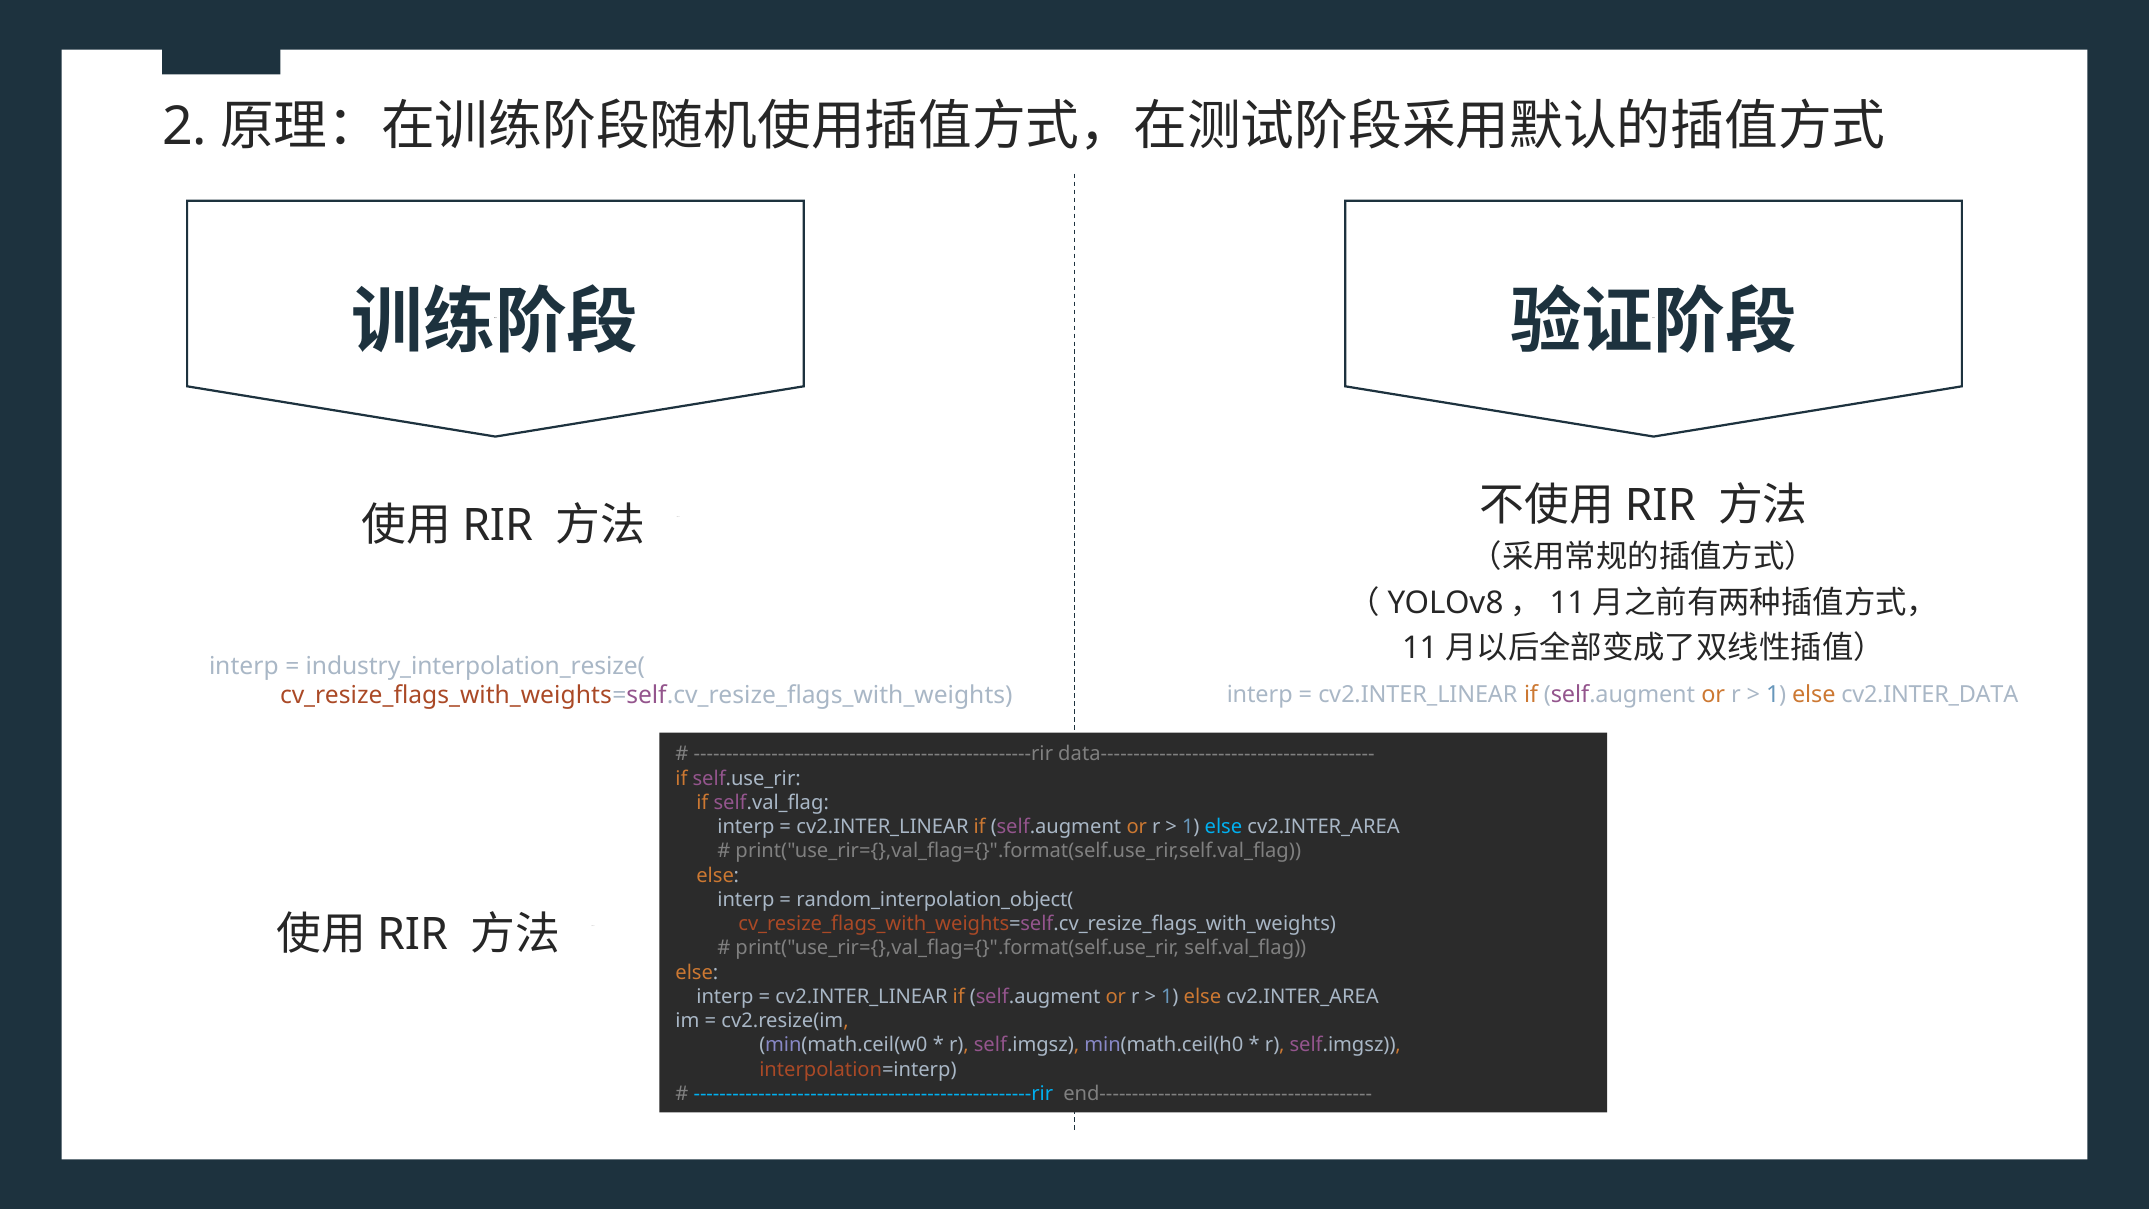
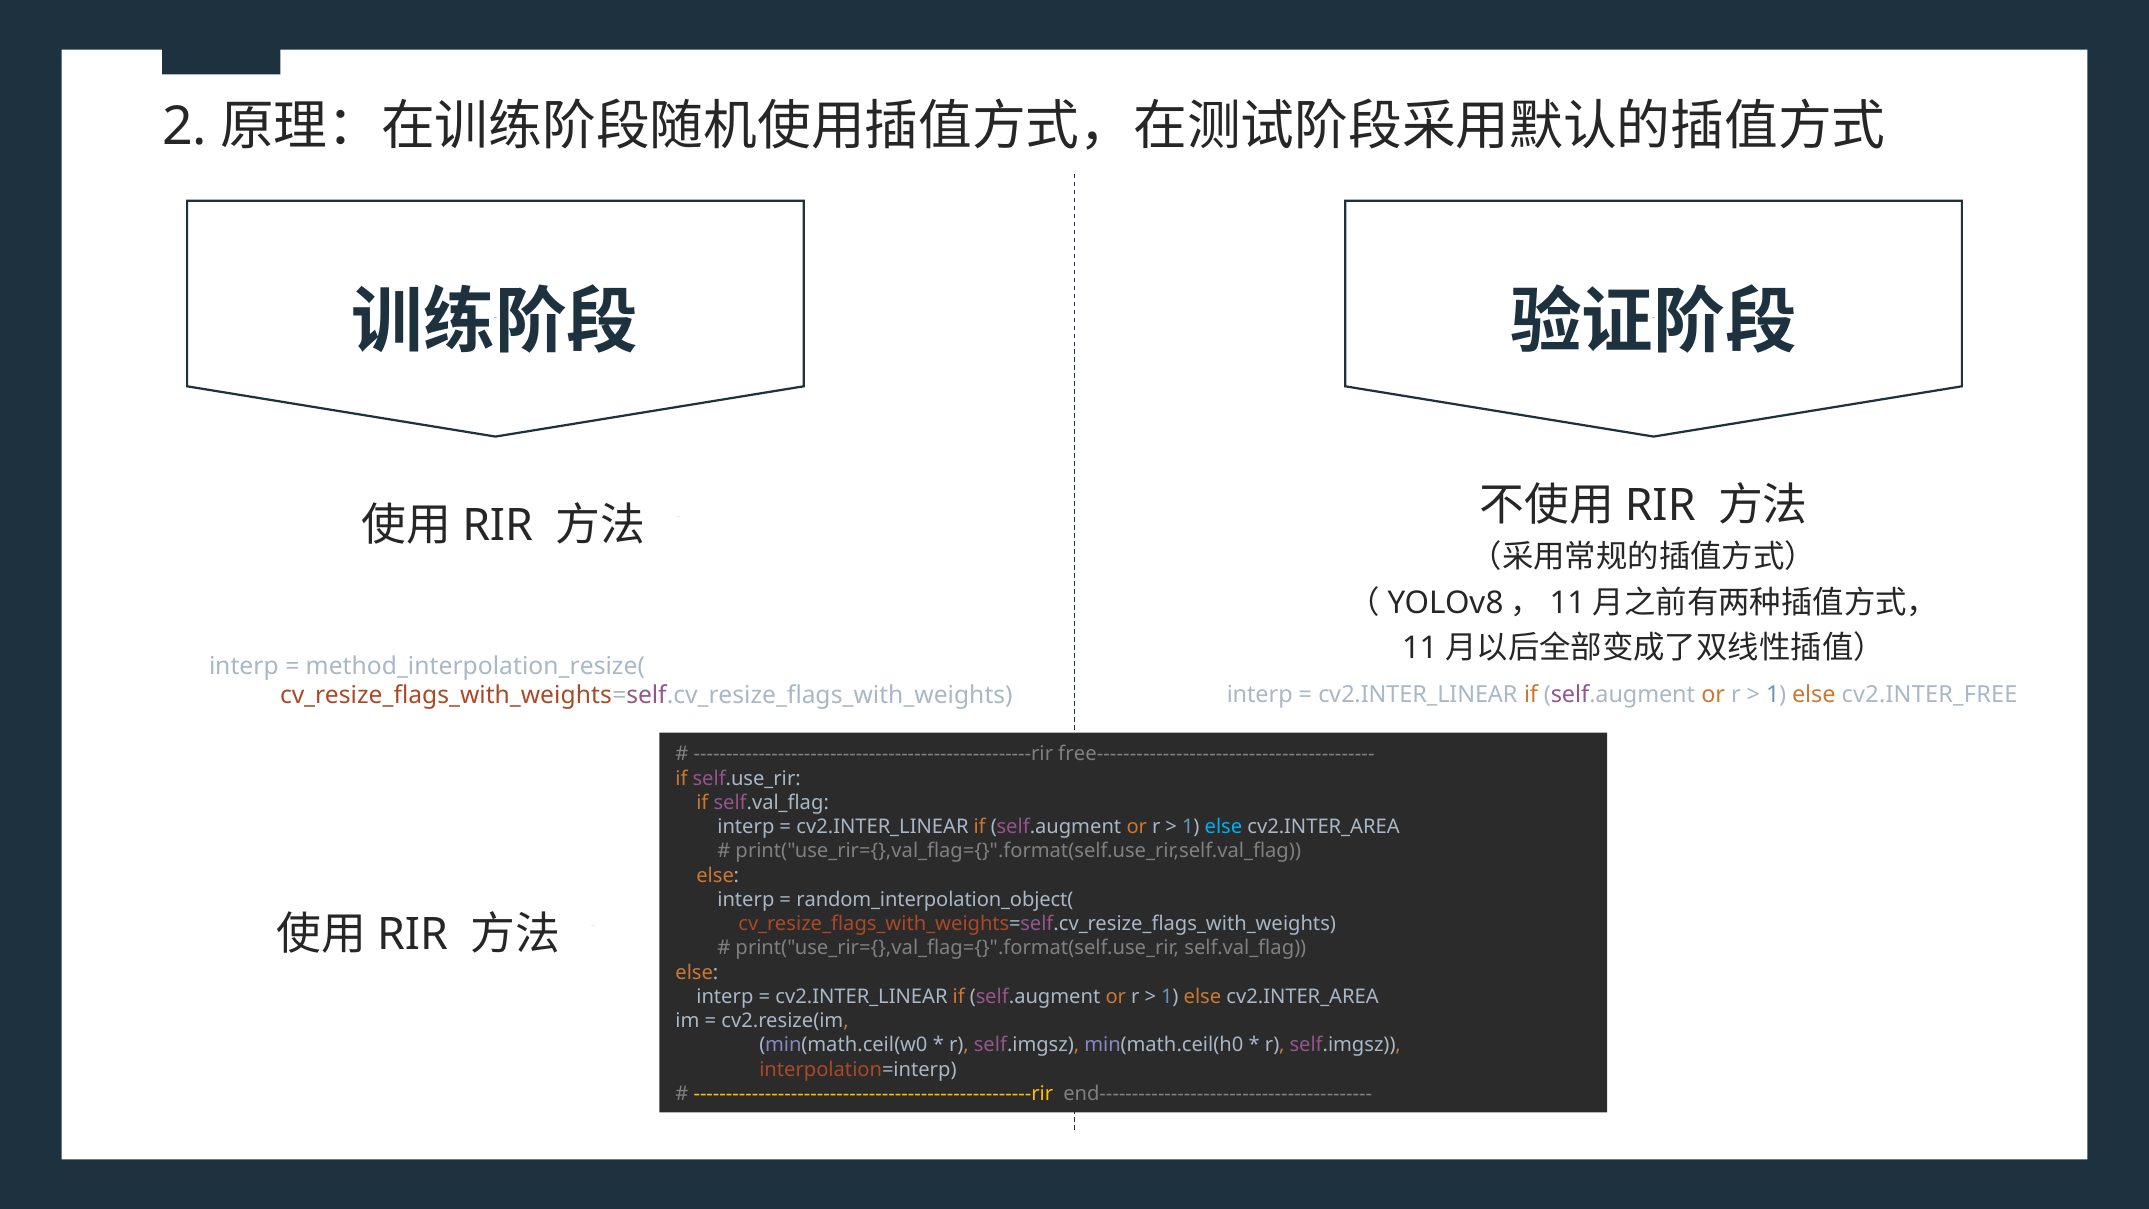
industry_interpolation_resize(: industry_interpolation_resize( -> method_interpolation_resize( (475, 666)
cv2.INTER_DATA: cv2.INTER_DATA -> cv2.INTER_FREE (1930, 695)
data------------------------------------------: data------------------------------------------ -> free------------------------------------------ (1216, 754)
----------------------------------------------------rir colour: light blue -> yellow (873, 1093)
